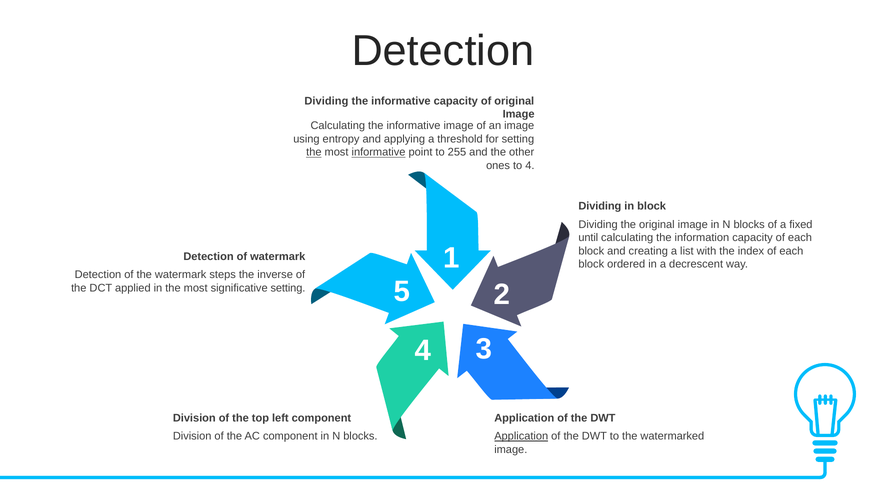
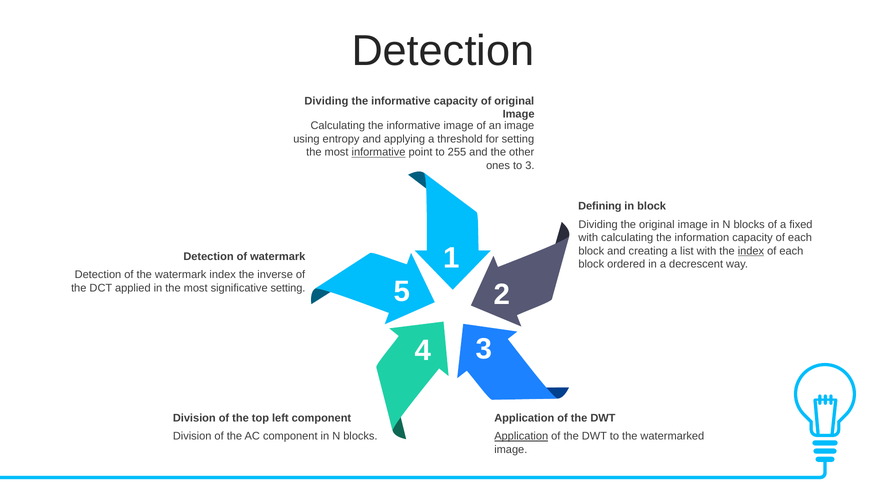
the underline: present -> none (314, 152)
to 4: 4 -> 3 (530, 166)
Dividing: Dividing -> Defining (600, 206)
until: until -> with (588, 238)
index underline: none -> present (751, 251)
watermark steps: steps -> index (223, 275)
